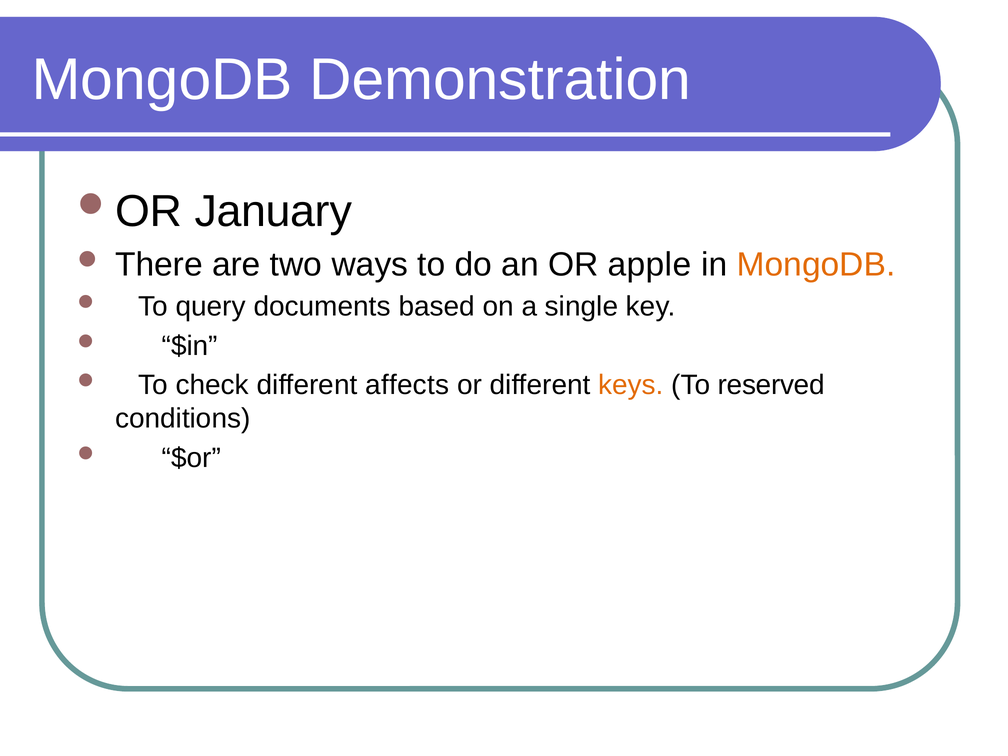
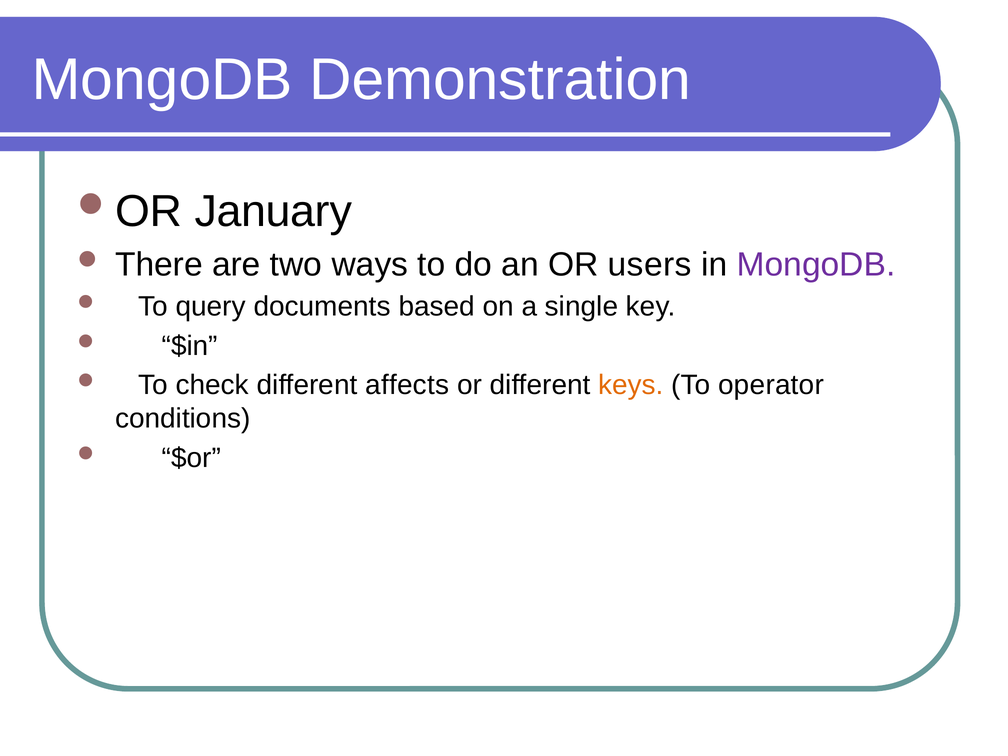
apple: apple -> users (650, 264)
MongoDB colour: orange -> purple (816, 264)
reserved: reserved -> operator (771, 385)
